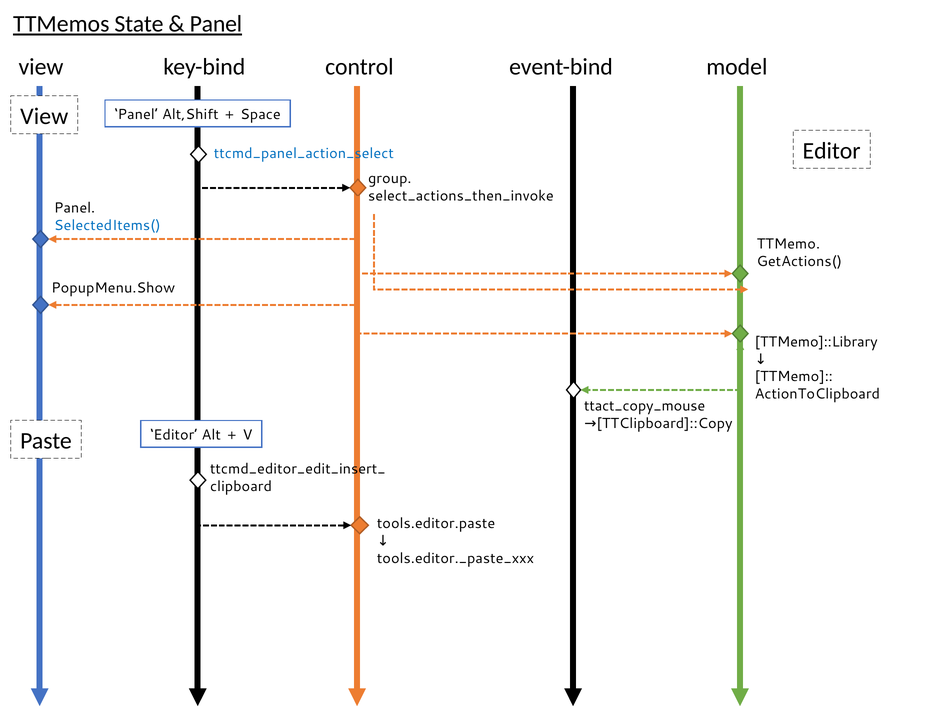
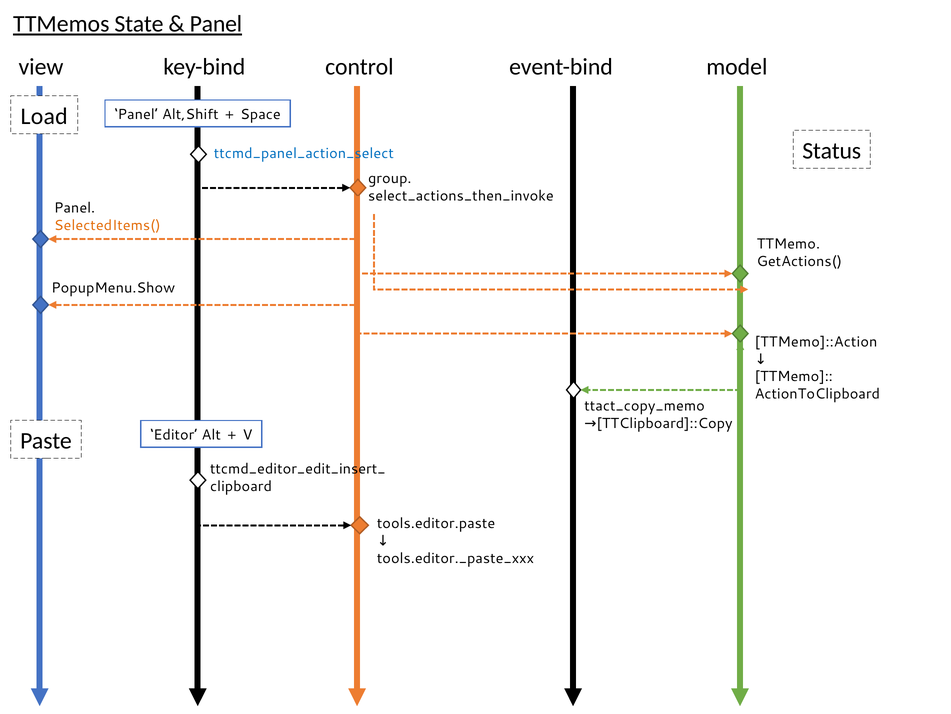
View: View -> Load (44, 116)
Editor: Editor -> Status (832, 151)
SelectedItems( colour: blue -> orange (107, 225)
TTMemo]::Library: TTMemo]::Library -> TTMemo]::Action (816, 341)
ttact_copy_mouse: ttact_copy_mouse -> ttact_copy_memo (645, 406)
